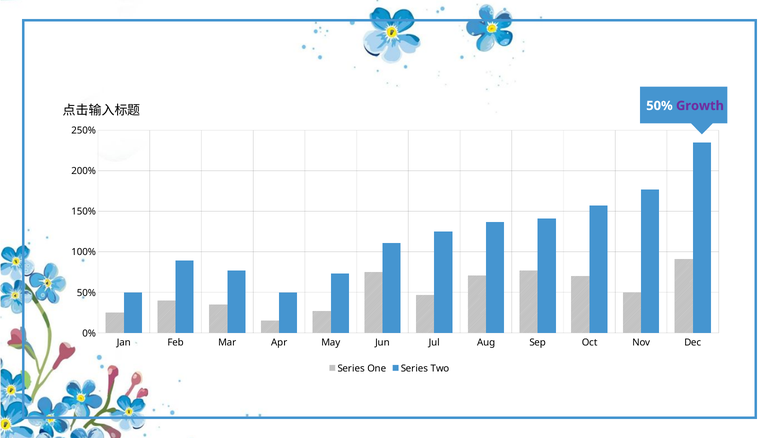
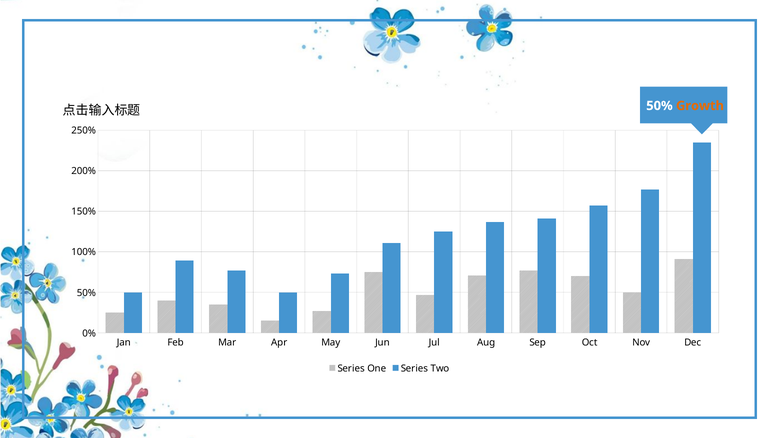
Growth colour: purple -> orange (700, 106)
